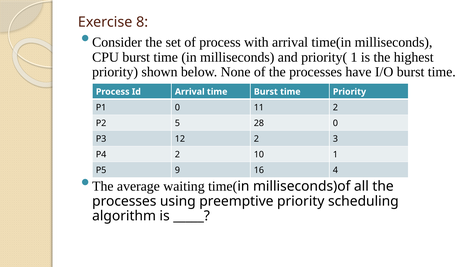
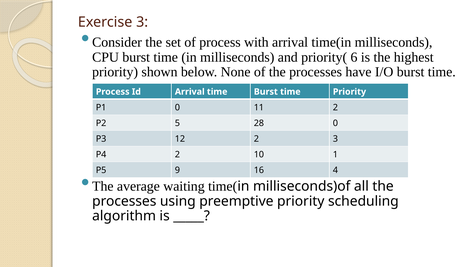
Exercise 8: 8 -> 3 (142, 22)
priority( 1: 1 -> 6 (354, 57)
